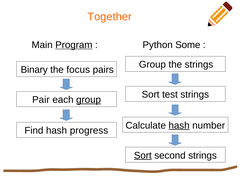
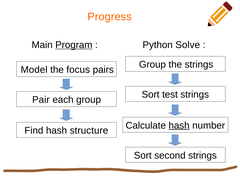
Together: Together -> Progress (110, 17)
Some: Some -> Solve (188, 45)
Binary: Binary -> Model (34, 70)
group underline: present -> none (89, 100)
progress: progress -> structure (89, 131)
Sort underline: present -> none (143, 155)
